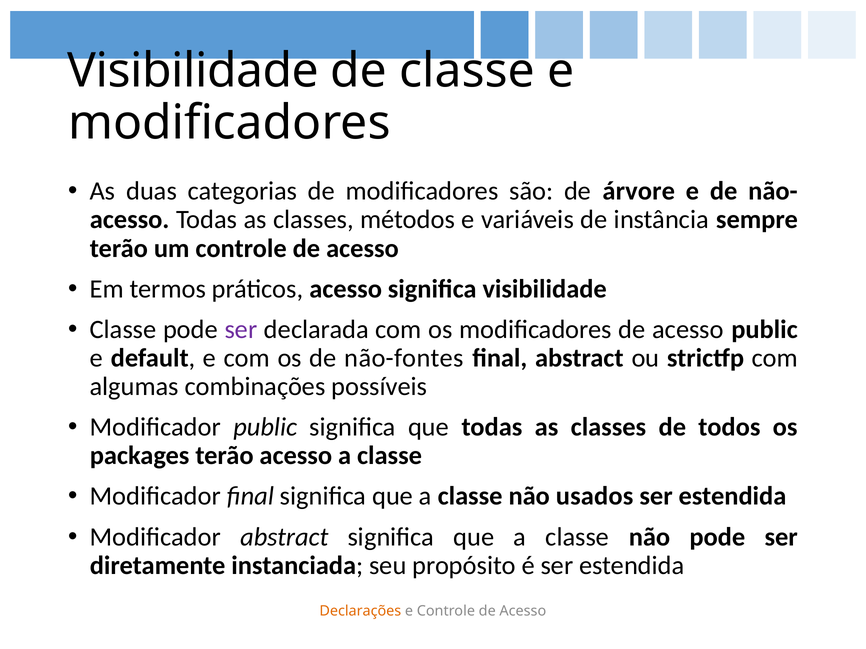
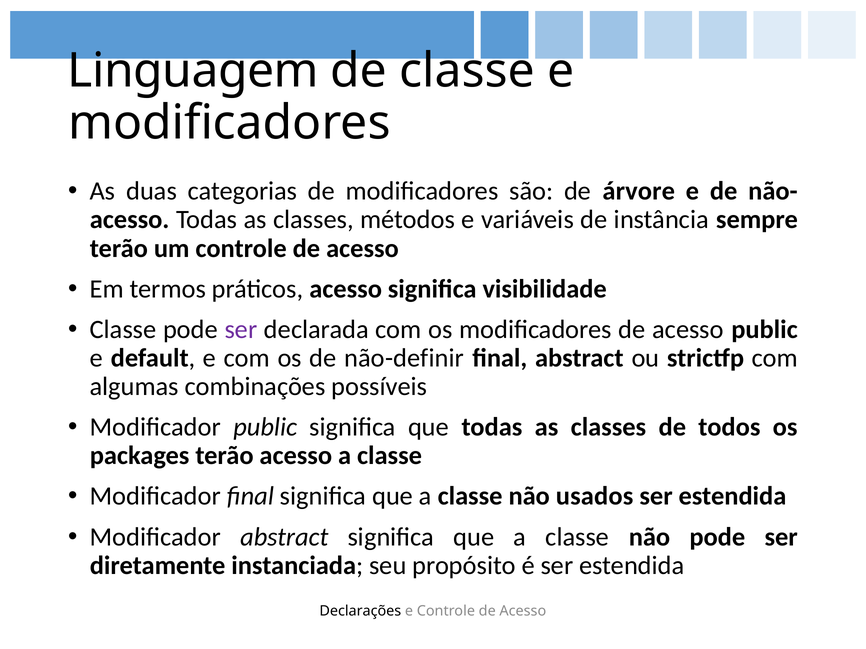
Visibilidade: Visibilidade -> Linguagem (193, 71)
não-fontes: não-fontes -> não-definir (404, 358)
Declarações colour: orange -> black (360, 612)
